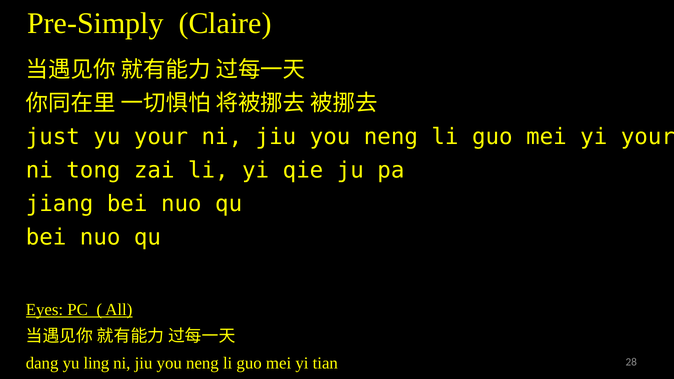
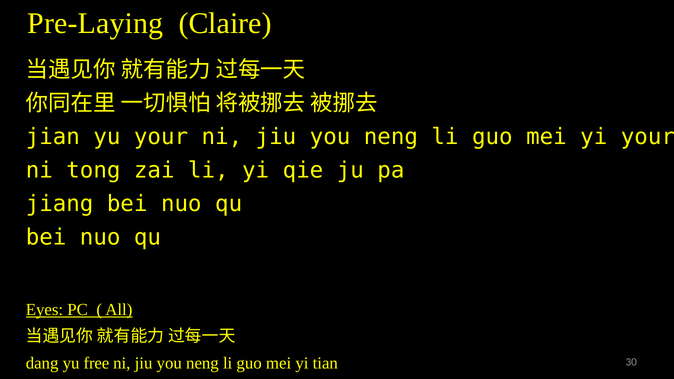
Pre-Simply: Pre-Simply -> Pre-Laying (95, 23)
just: just -> jian (53, 137)
ling: ling -> free (96, 363)
28: 28 -> 30 (631, 362)
